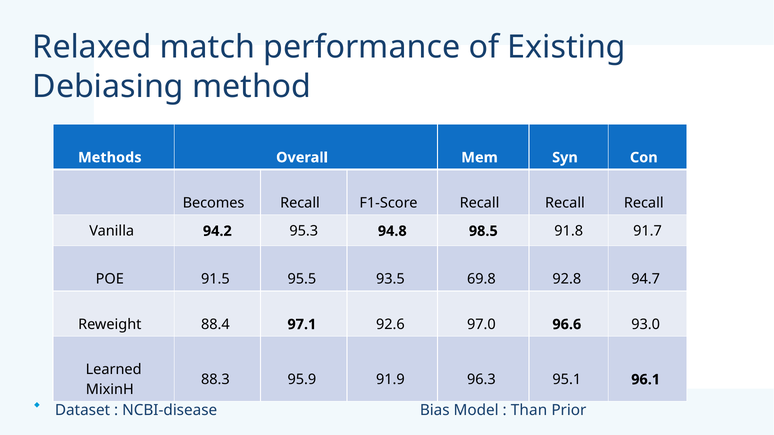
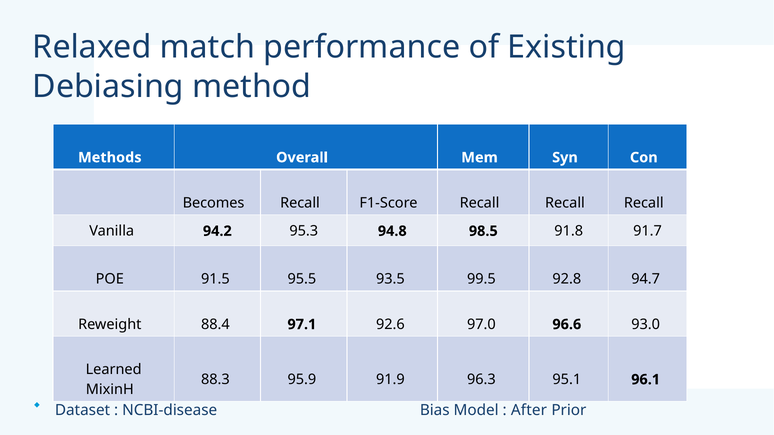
69.8: 69.8 -> 99.5 (481, 279)
Than: Than -> After (529, 411)
